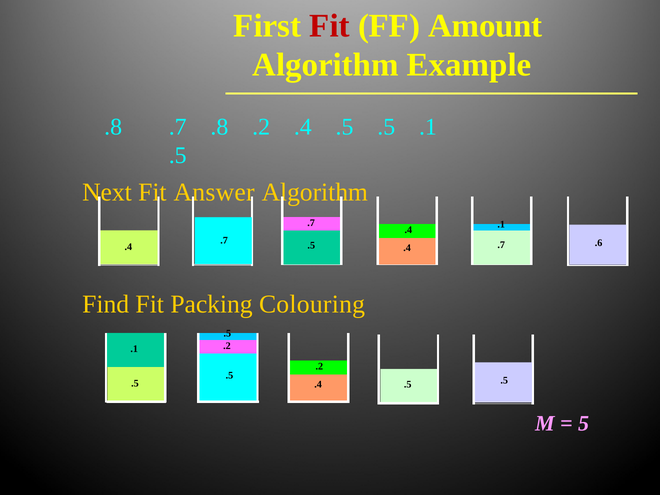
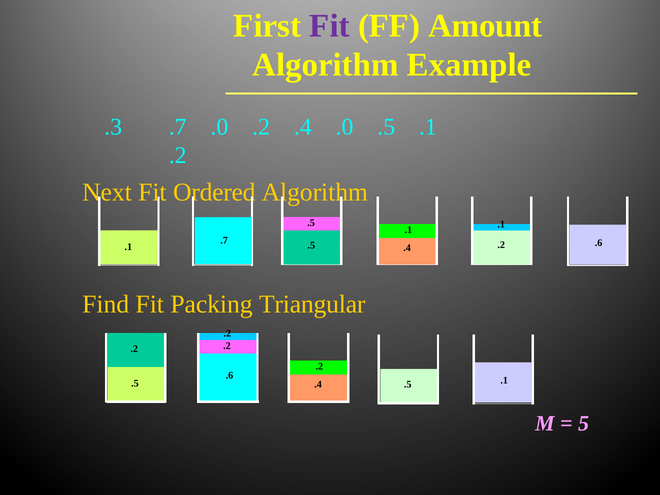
Fit colour: red -> purple (330, 26)
.8: .8 -> .3 (113, 127)
.7 .8: .8 -> .0 (219, 127)
.5: .5 -> .0 (345, 127)
.5: .5 -> .2 (178, 155)
Answer: Answer -> Ordered (214, 192)
.7: .7 -> .5 (311, 223)
.4: .4 -> .1 (408, 230)
.7: .7 -> .2 (501, 245)
.4: .4 -> .1 (128, 247)
Colouring: Colouring -> Triangular (312, 304)
.5: .5 -> .2 (227, 333)
.1: .1 -> .2 (134, 349)
.5: .5 -> .6 (230, 376)
.5: .5 -> .1 (504, 380)
